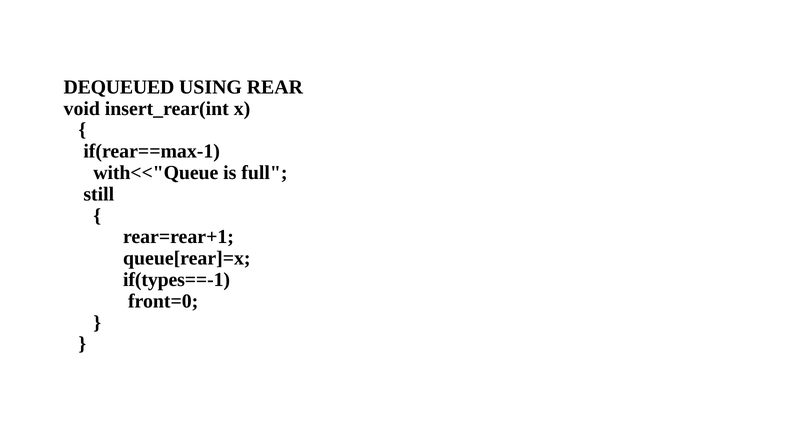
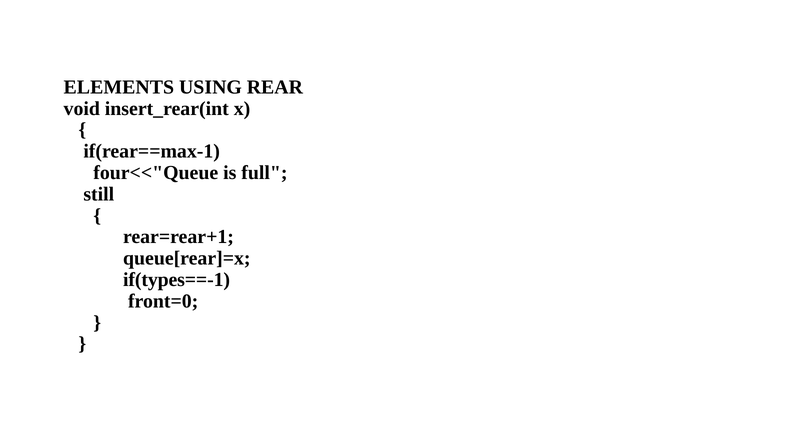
DEQUEUED: DEQUEUED -> ELEMENTS (119, 87)
with<<"Queue: with<<"Queue -> four<<"Queue (156, 173)
